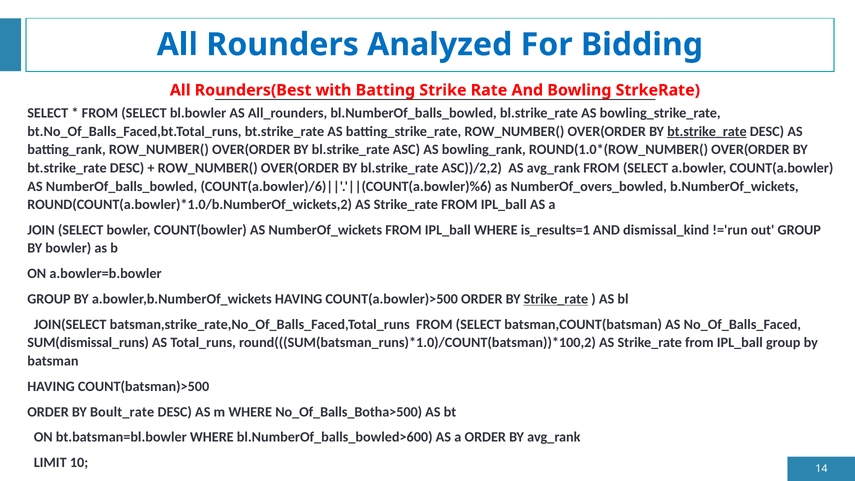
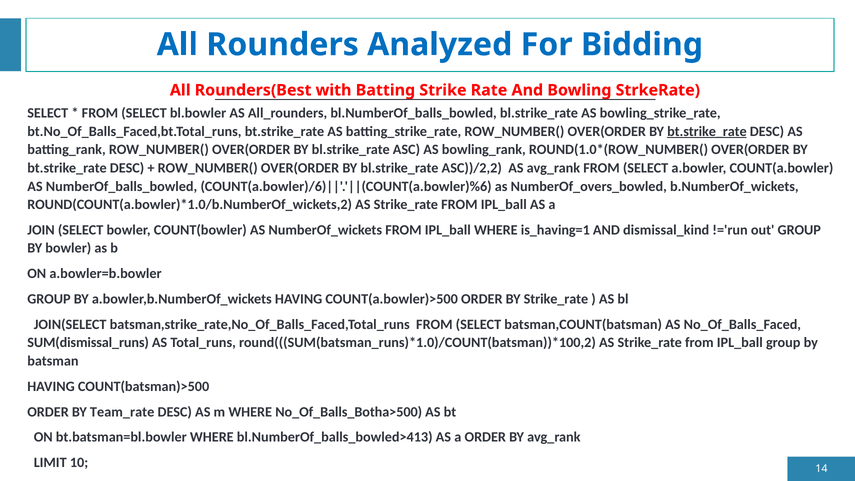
is_results=1: is_results=1 -> is_having=1 (555, 230)
Strike_rate underline: present -> none (556, 299)
Boult_rate: Boult_rate -> Team_rate (122, 412)
bl.NumberOf_balls_bowled>600: bl.NumberOf_balls_bowled>600 -> bl.NumberOf_balls_bowled>413 (335, 437)
